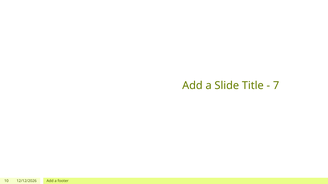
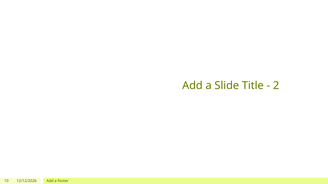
7: 7 -> 2 (276, 86)
